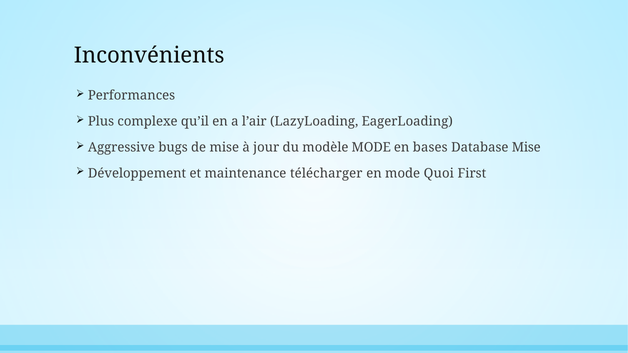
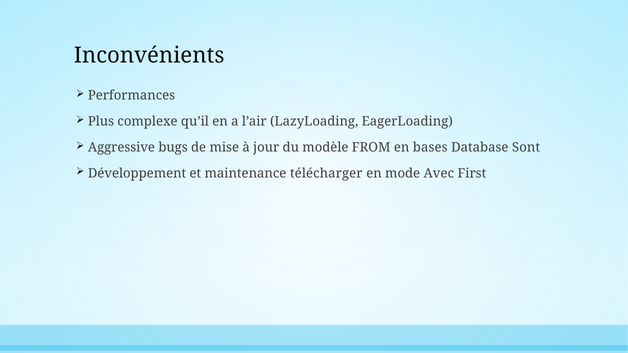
modèle MODE: MODE -> FROM (371, 147)
Database Mise: Mise -> Sont (526, 147)
Quoi: Quoi -> Avec (439, 173)
